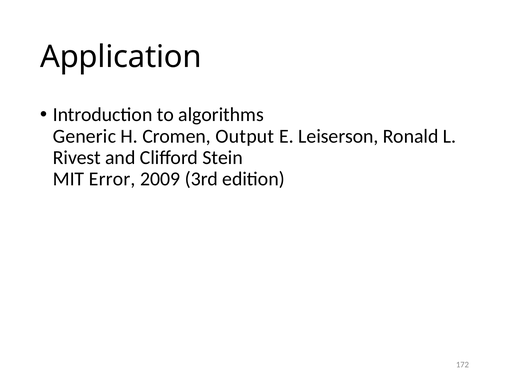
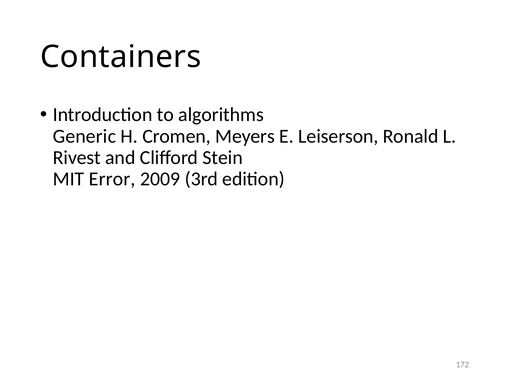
Application: Application -> Containers (121, 57)
Output: Output -> Meyers (245, 136)
